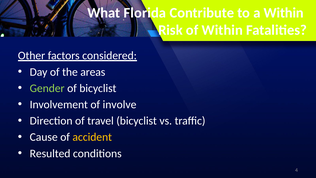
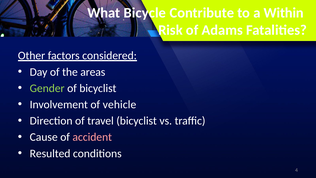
Florida: Florida -> Bicycle (145, 13)
of Within: Within -> Adams (222, 30)
involve: involve -> vehicle (120, 104)
accident colour: yellow -> pink (92, 137)
